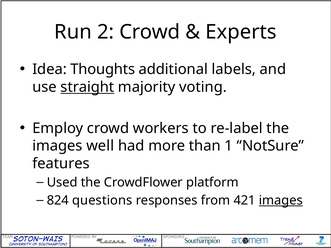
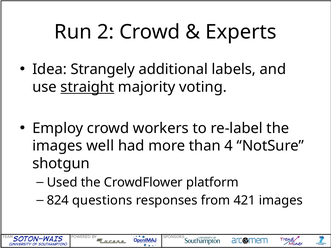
Thoughts: Thoughts -> Strangely (103, 69)
1: 1 -> 4 (229, 146)
features: features -> shotgun (61, 164)
images underline: present -> none (281, 201)
